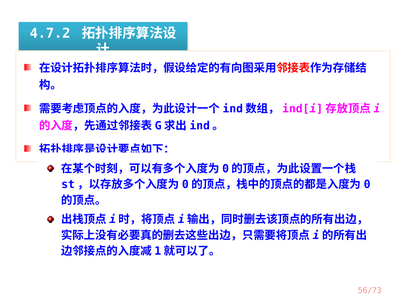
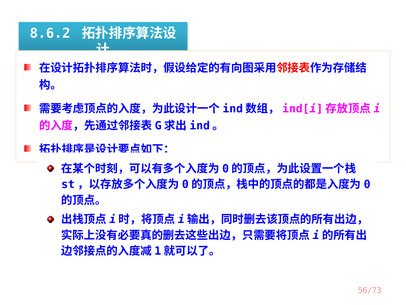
4.7.2: 4.7.2 -> 8.6.2 (50, 33)
